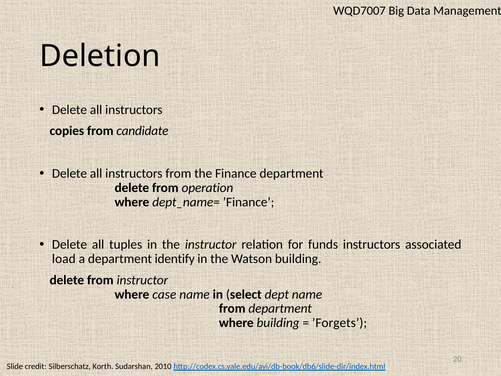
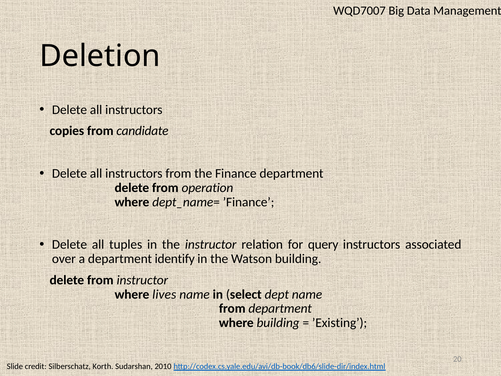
funds: funds -> query (323, 244)
load: load -> over (64, 259)
case: case -> lives (164, 294)
’Forgets: ’Forgets -> ’Existing (340, 323)
